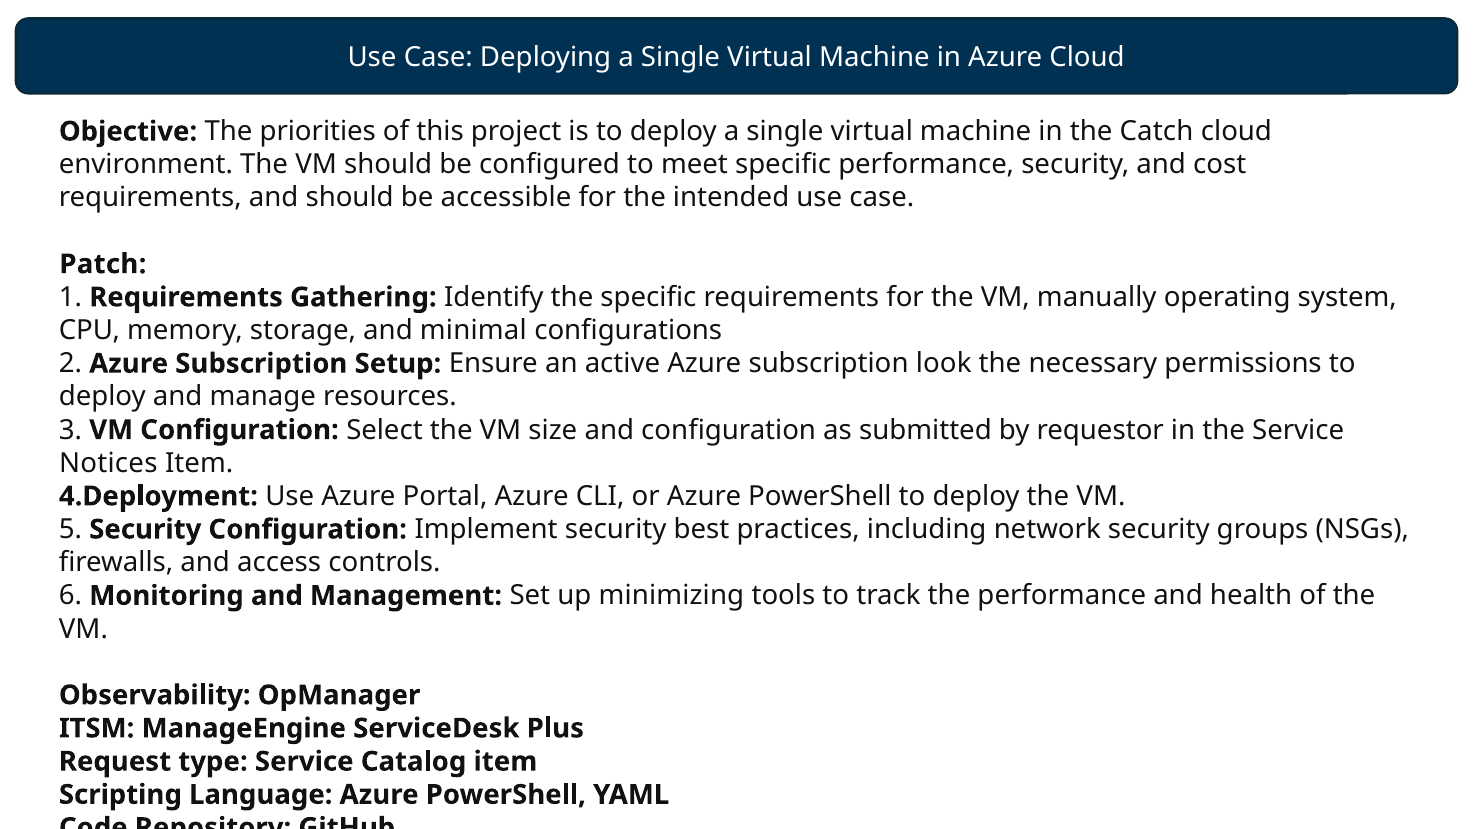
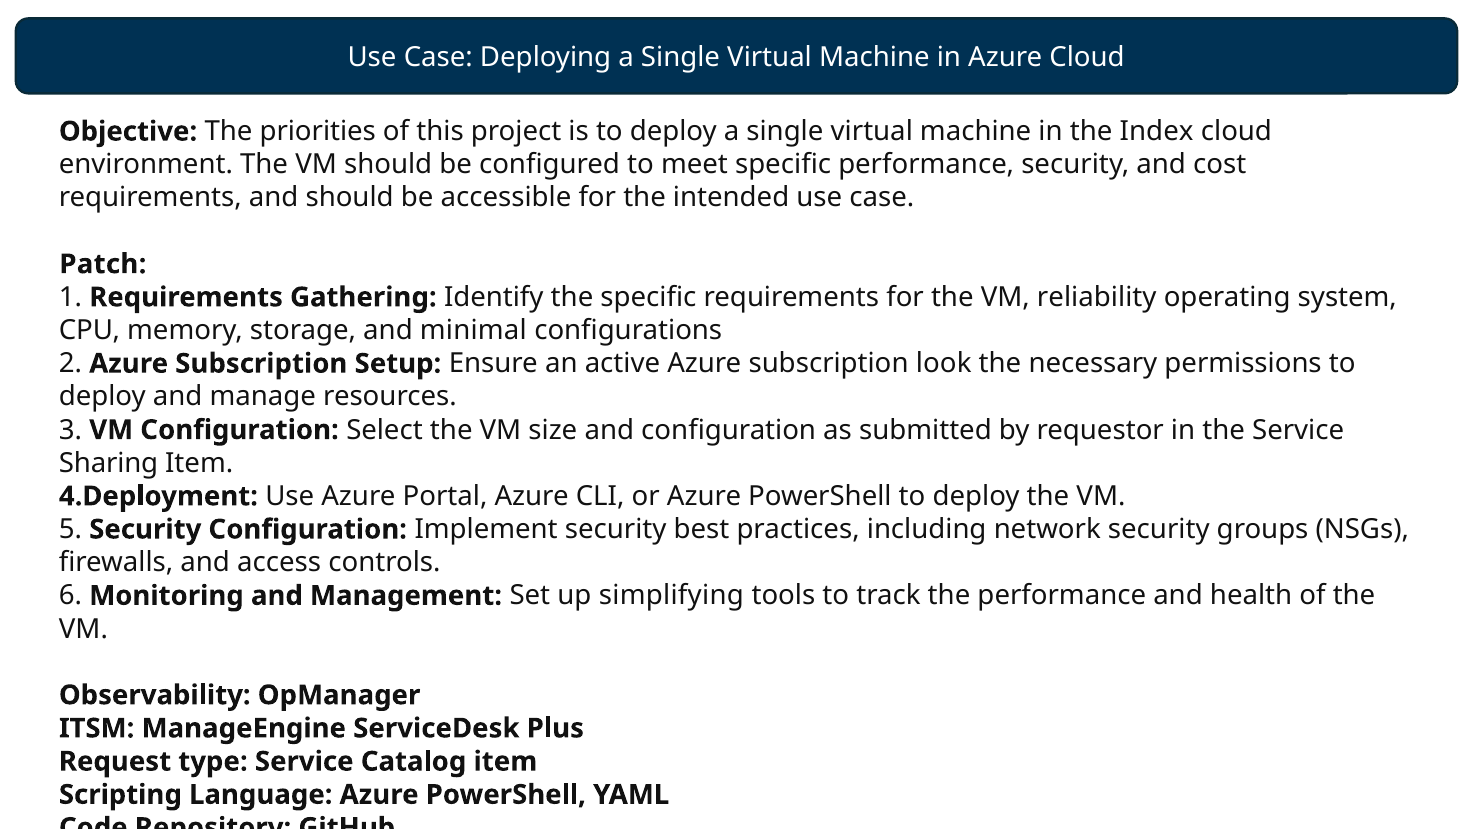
Catch: Catch -> Index (1157, 131)
manually: manually -> reliability (1097, 297)
Notices: Notices -> Sharing (109, 463)
minimizing: minimizing -> simplifying (671, 595)
